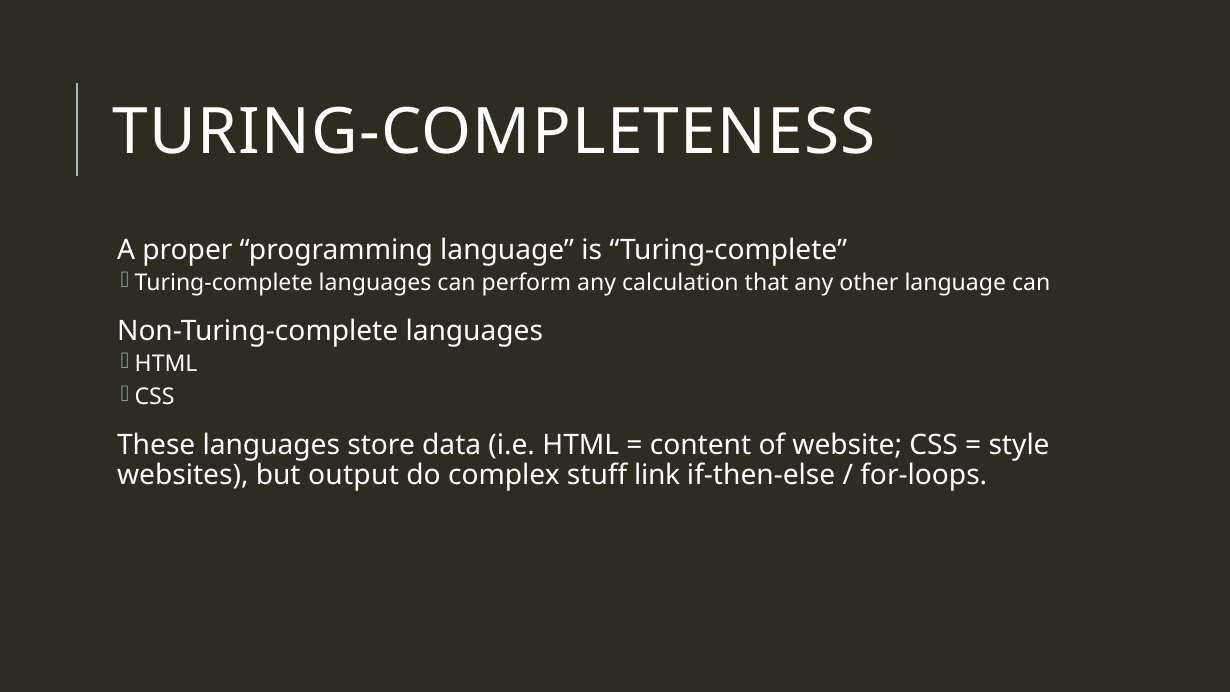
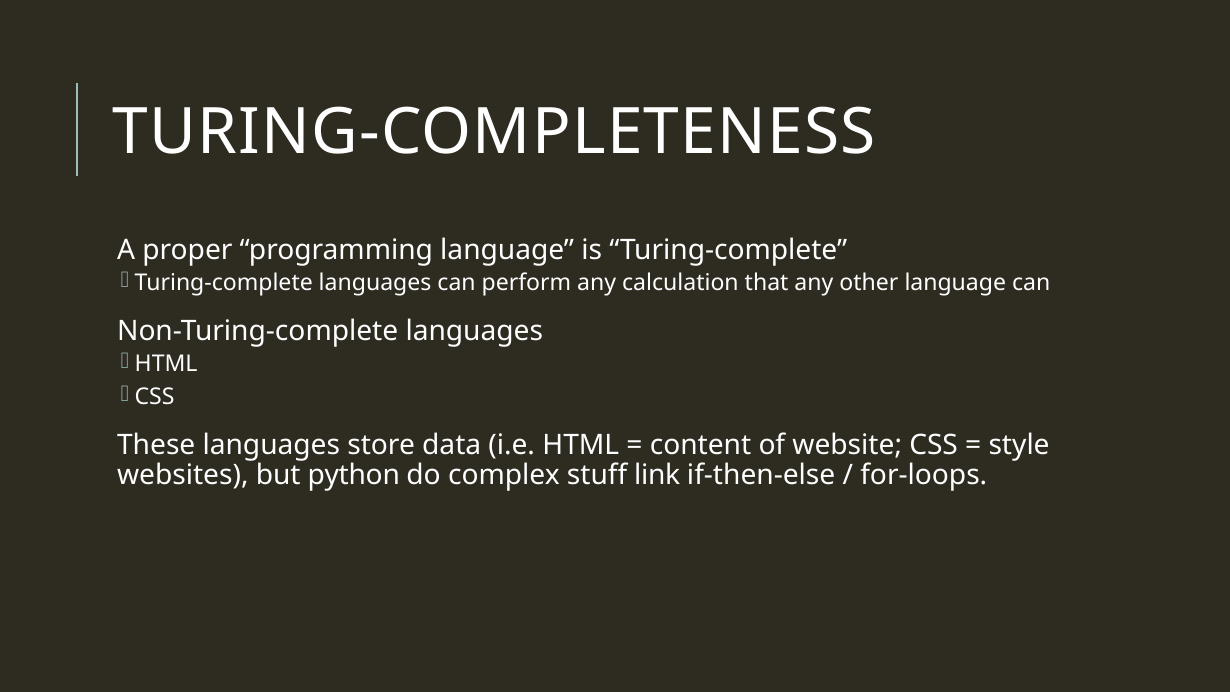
output: output -> python (354, 475)
